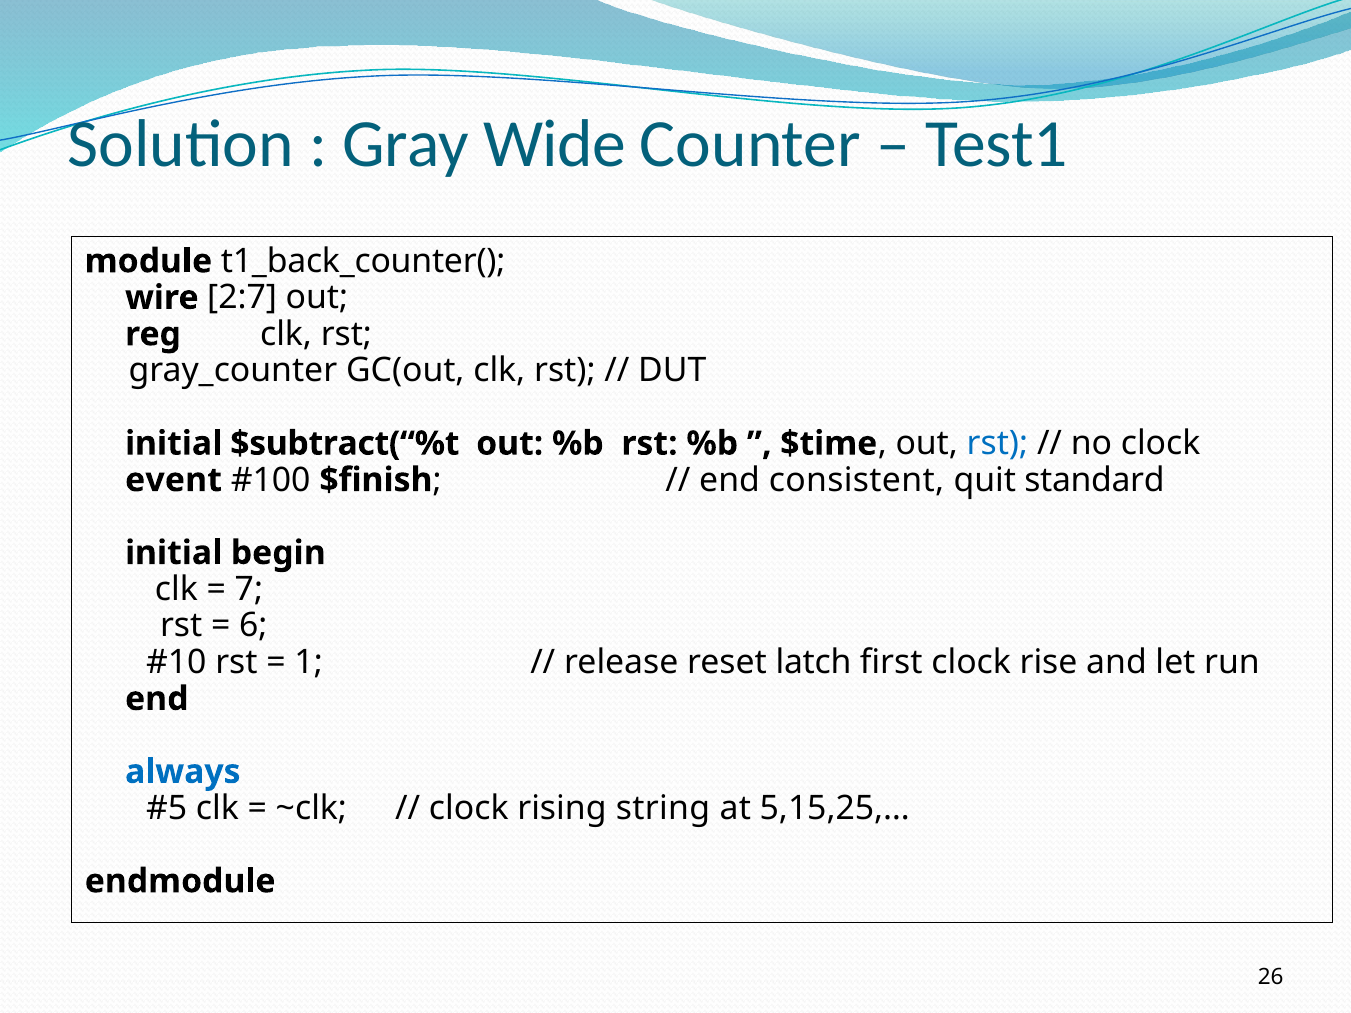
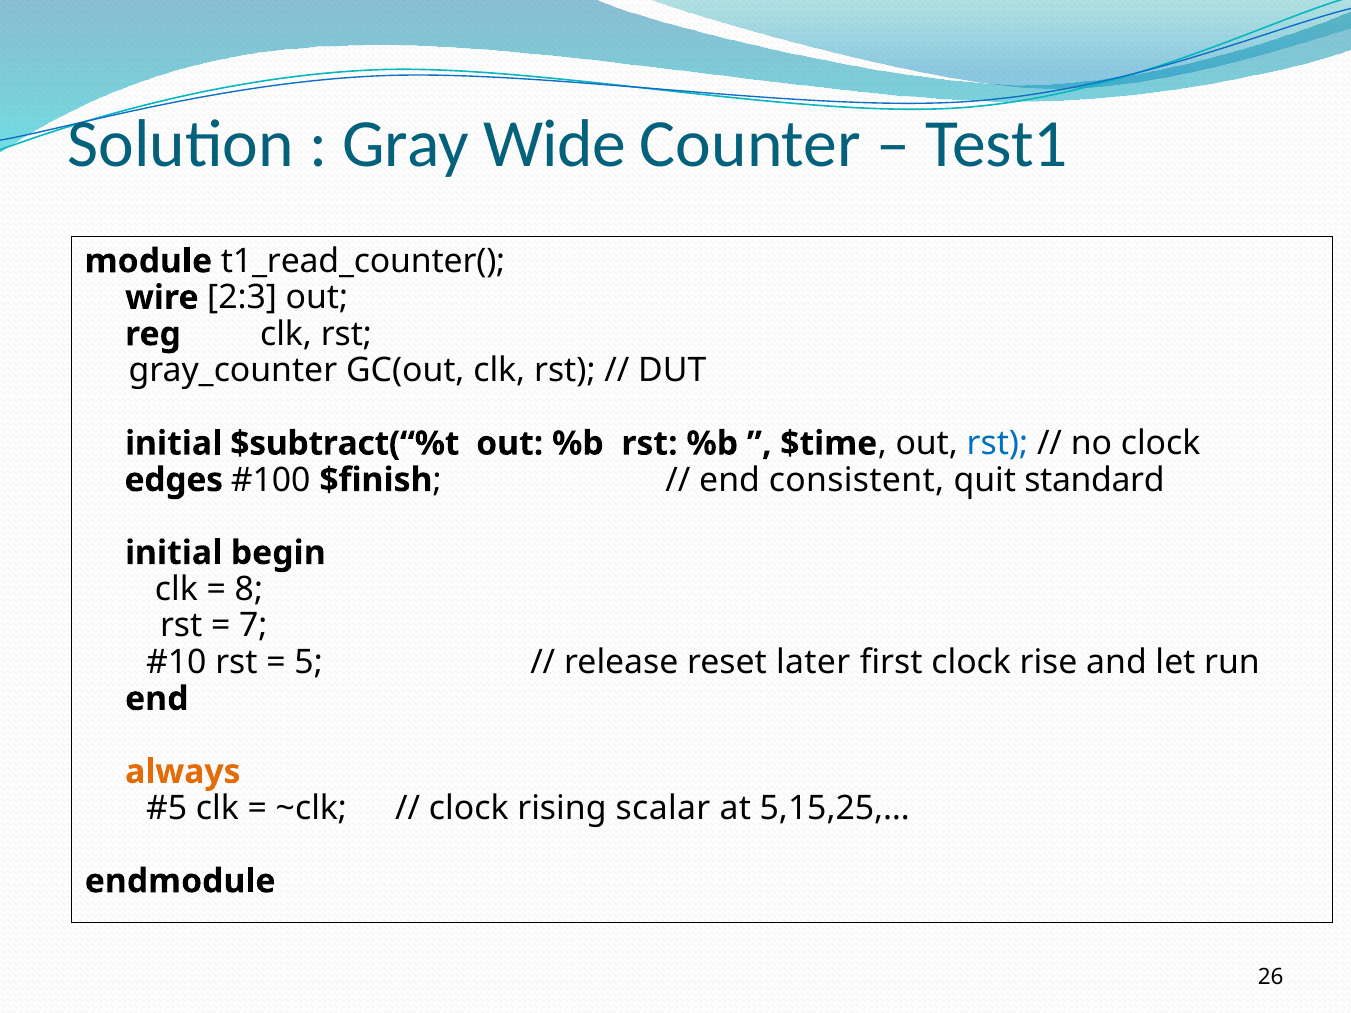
t1_back_counter(: t1_back_counter( -> t1_read_counter( (363, 261)
2:7: 2:7 -> 2:3 (242, 298)
event: event -> edges (174, 480)
7: 7 -> 8 (249, 590)
6: 6 -> 7 (253, 626)
1: 1 -> 5 (309, 662)
latch: latch -> later (813, 662)
always colour: blue -> orange (183, 772)
string: string -> scalar (663, 808)
